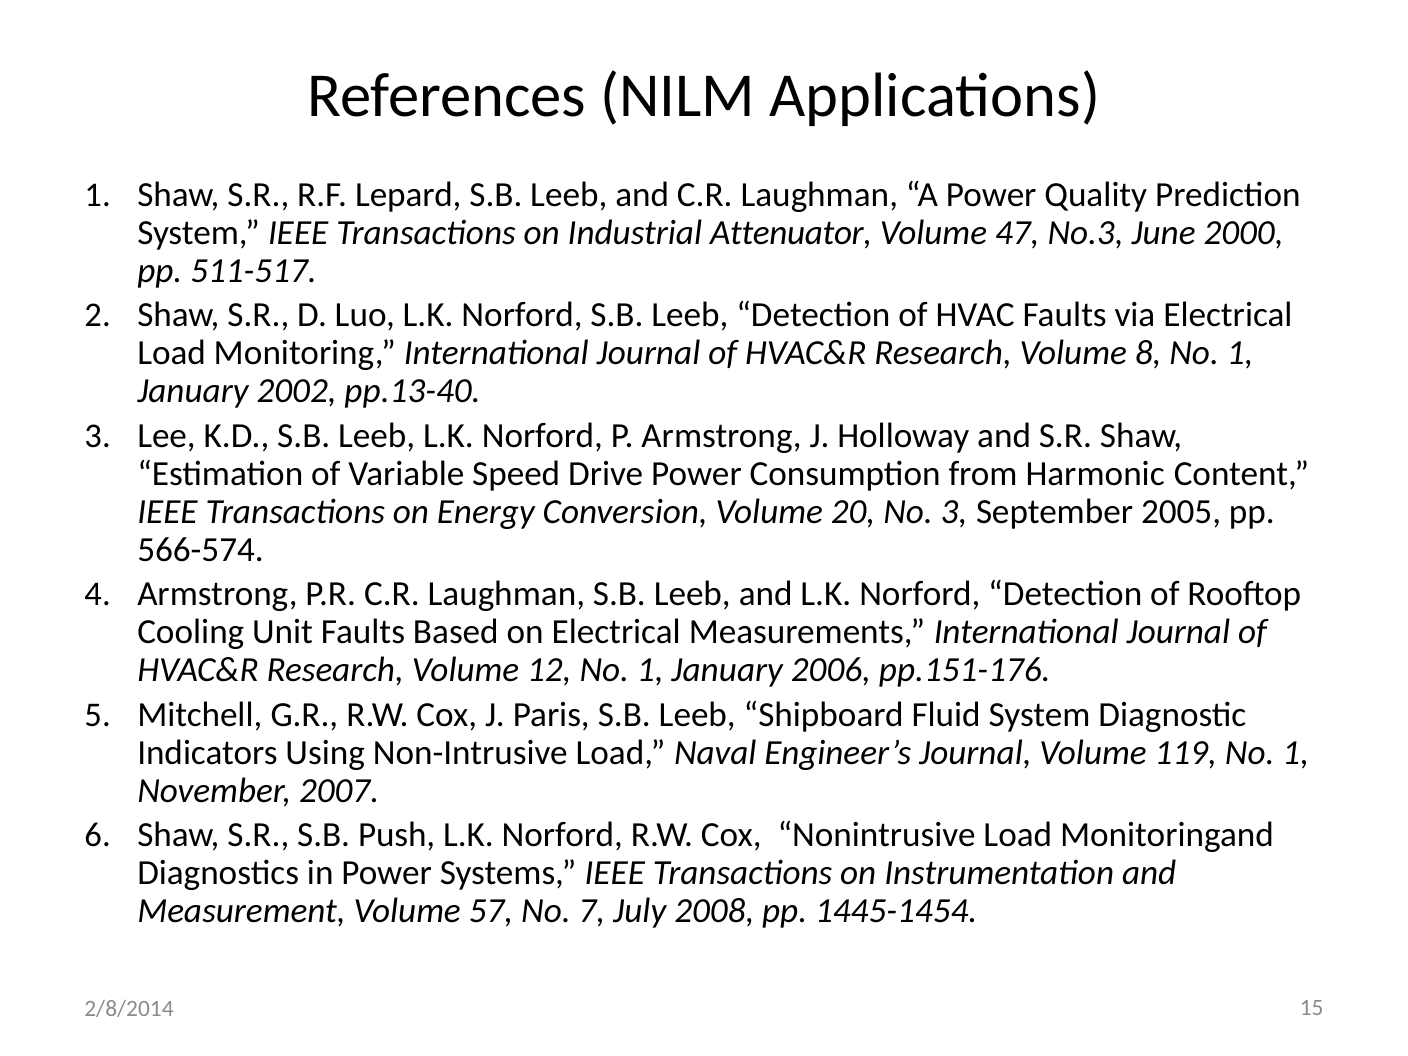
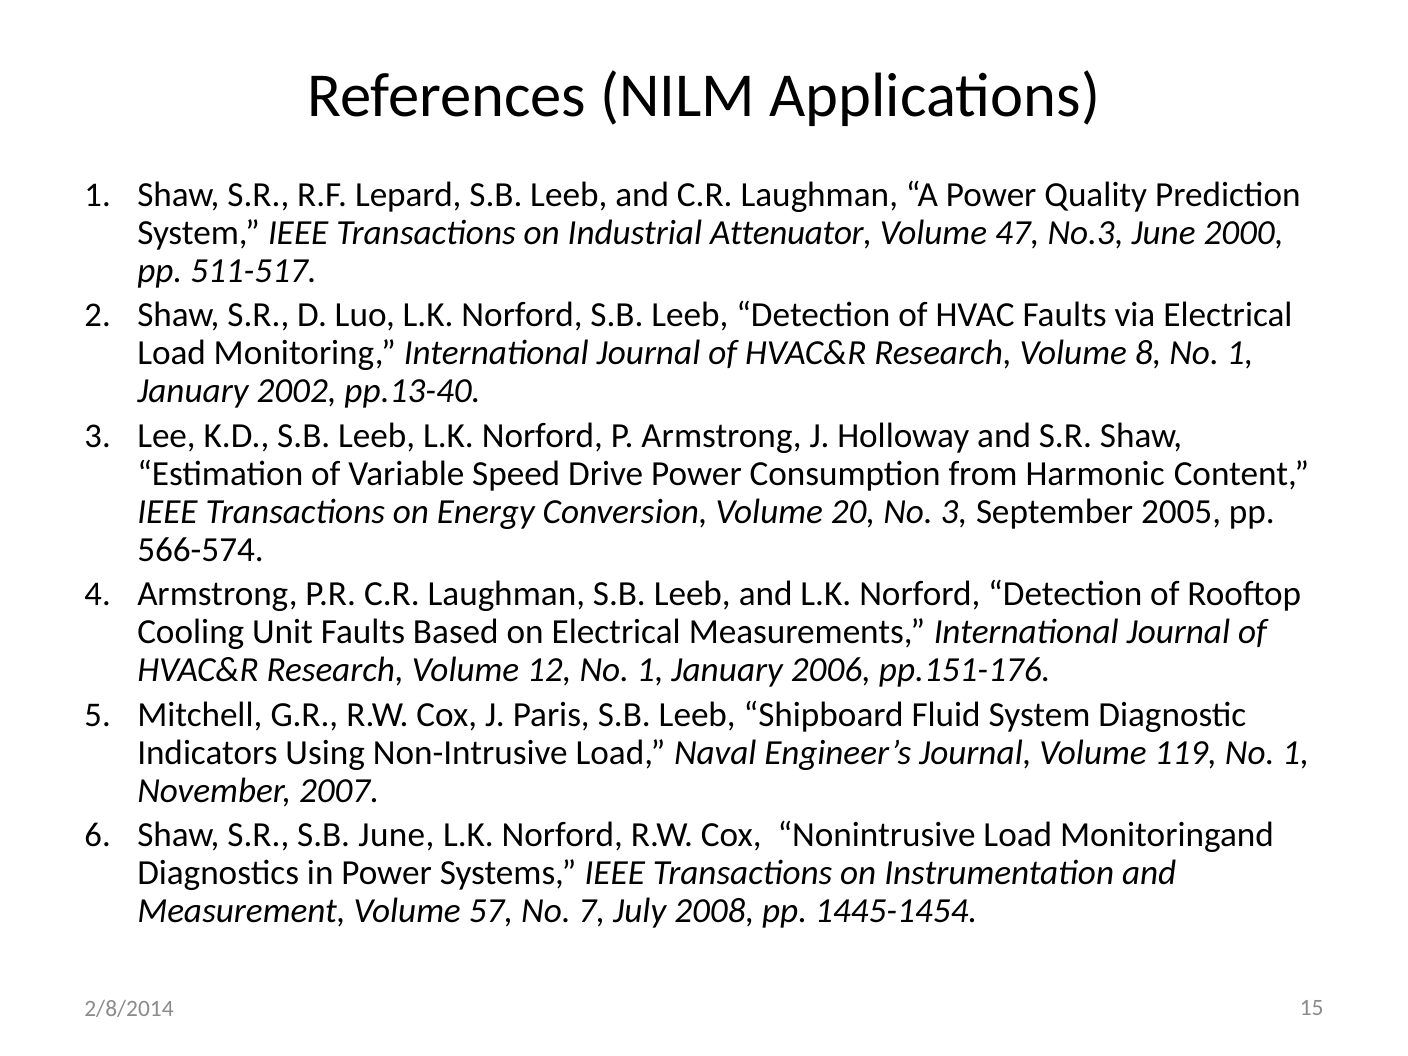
S.B Push: Push -> June (396, 835)
